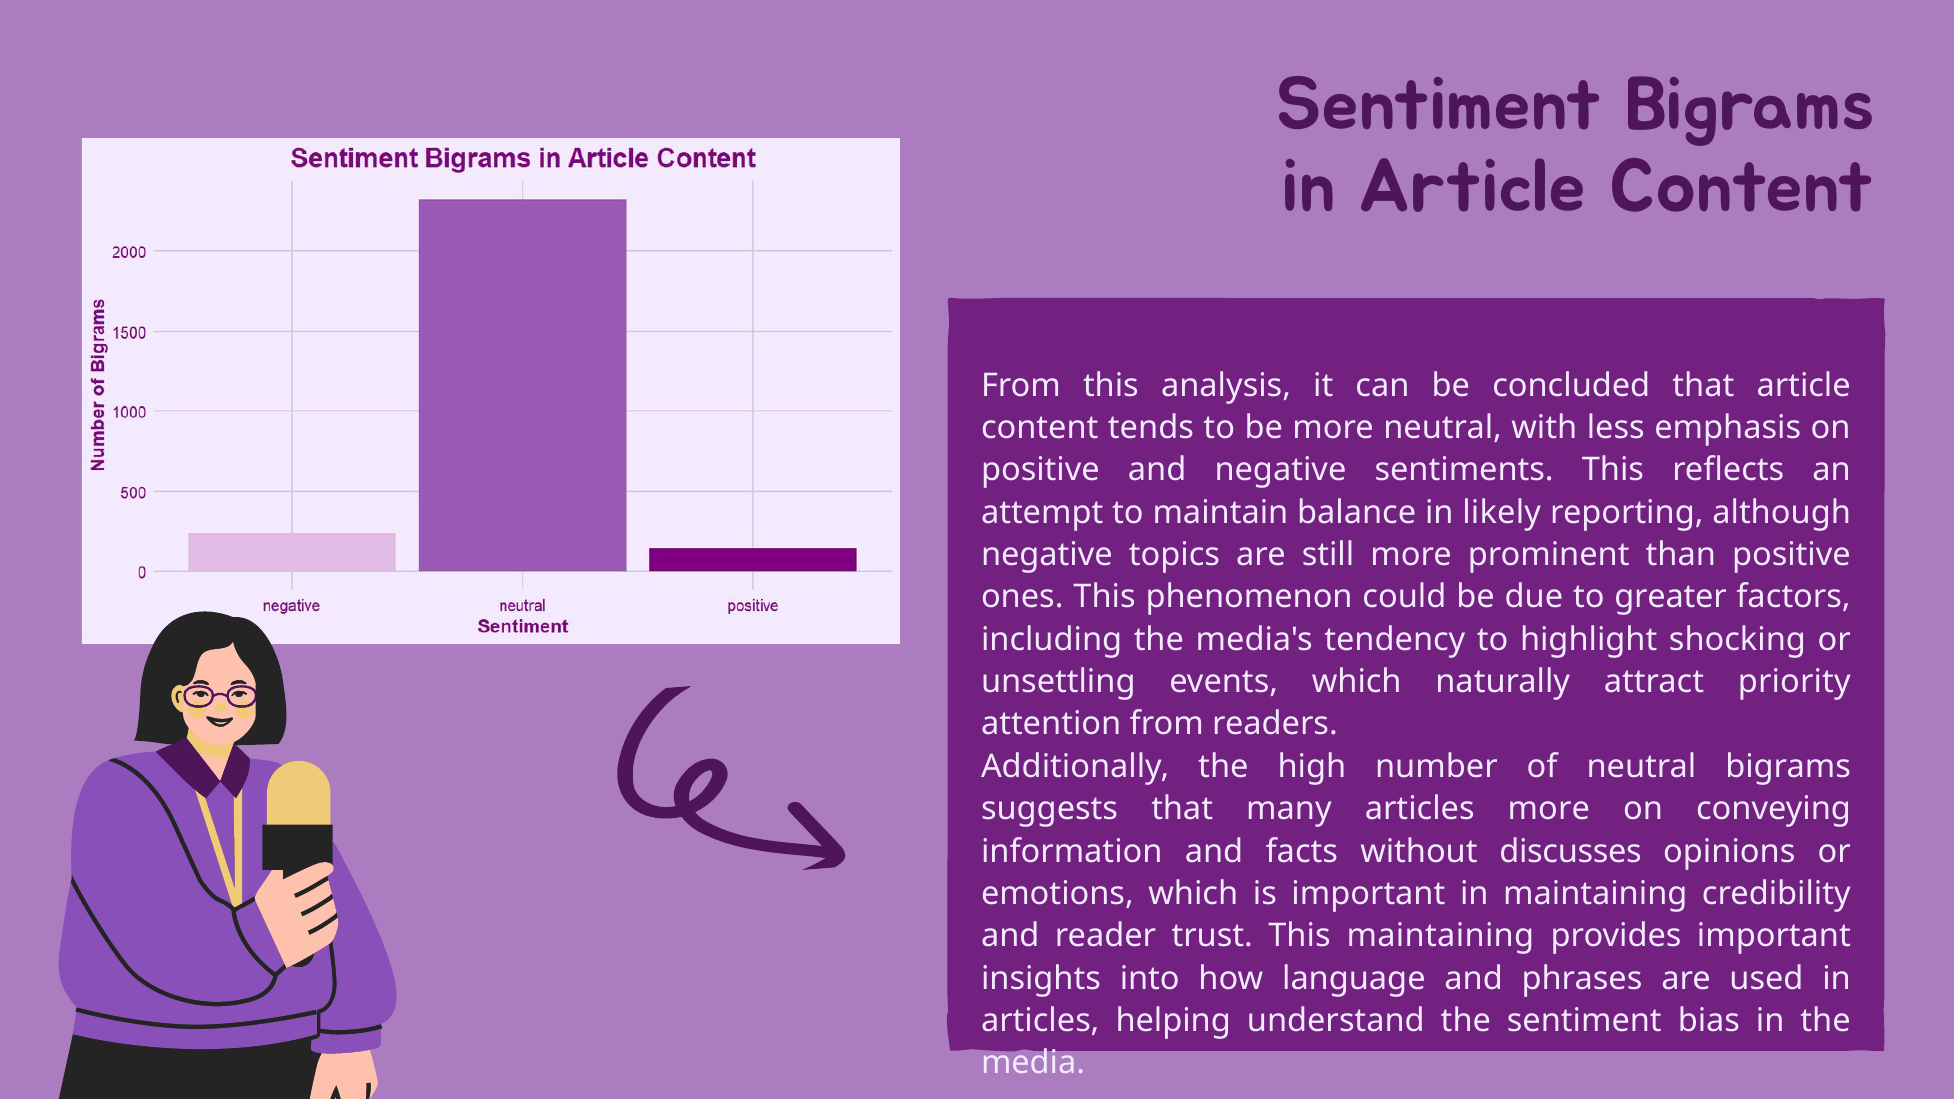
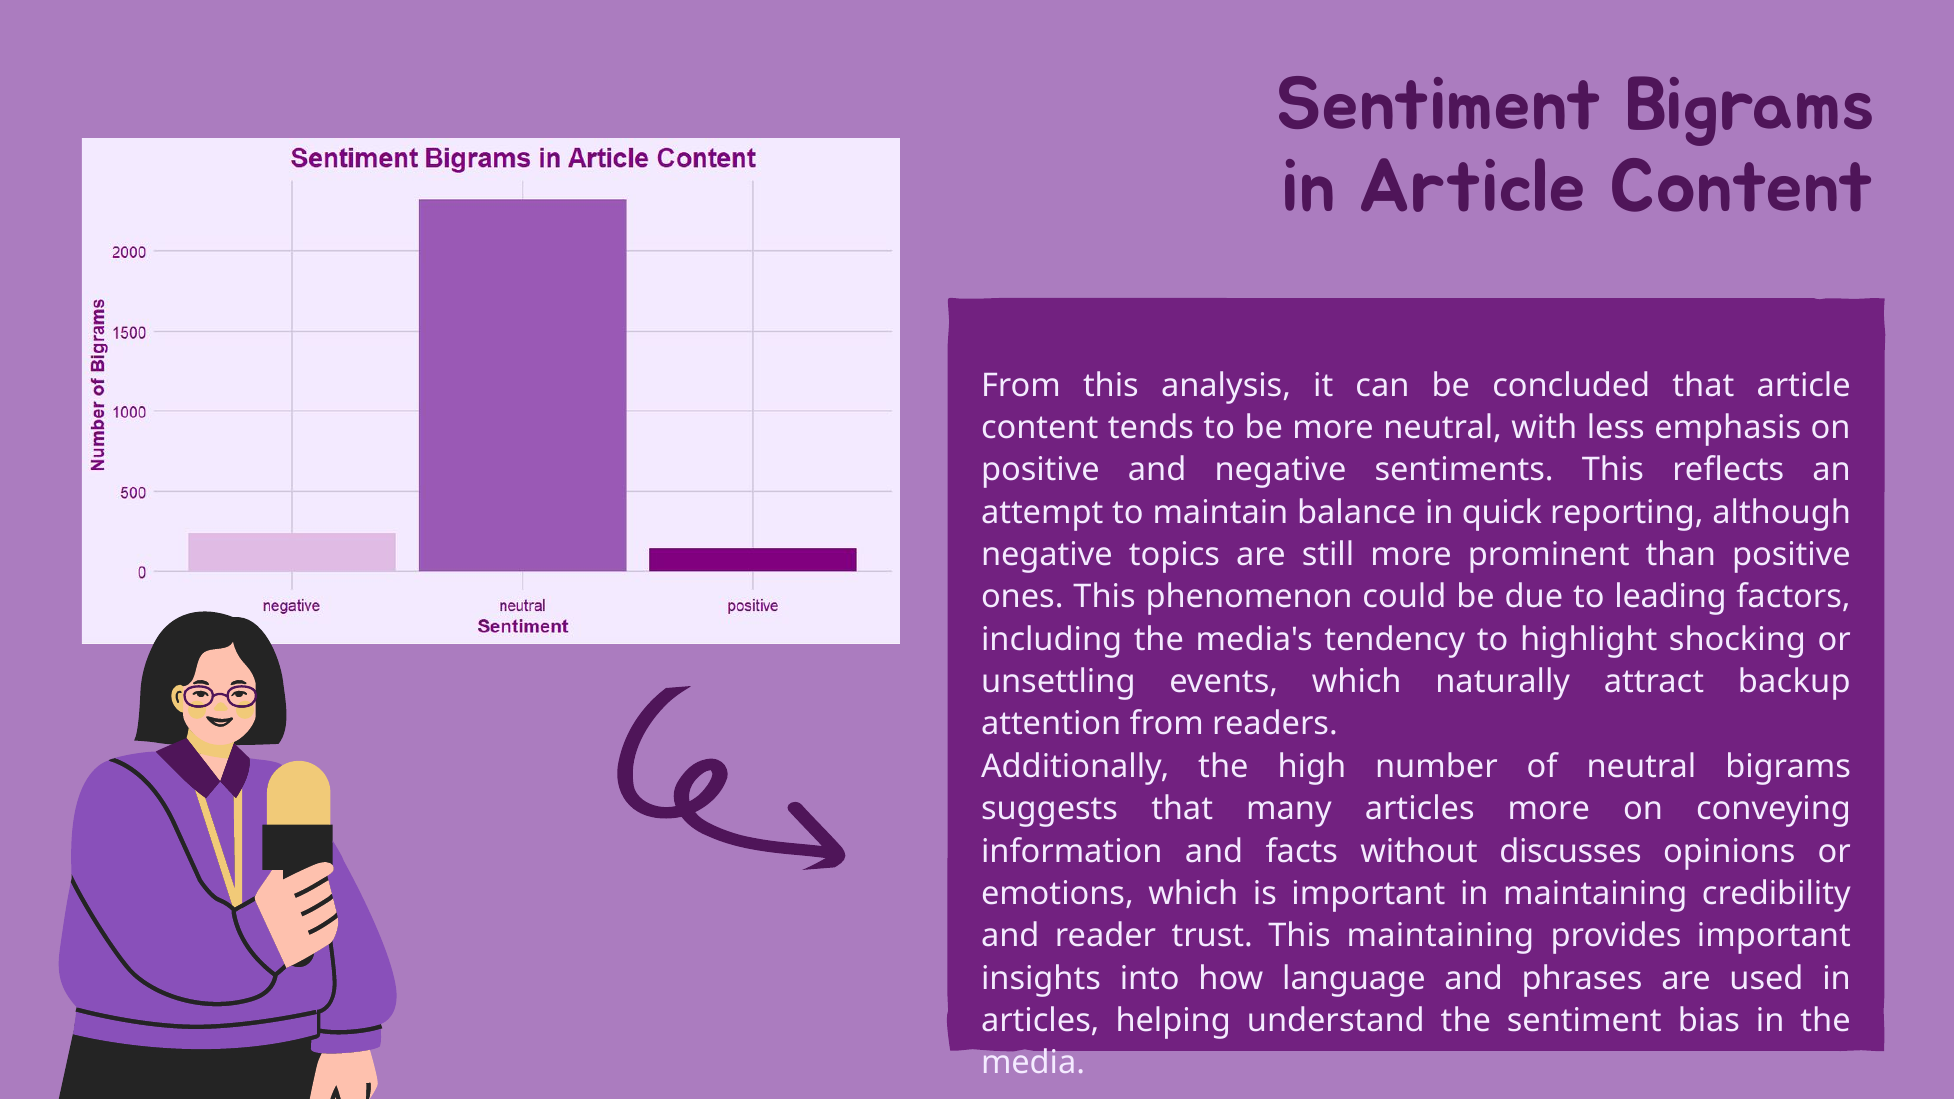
likely: likely -> quick (1502, 513)
greater: greater -> leading (1671, 597)
priority: priority -> backup (1794, 682)
